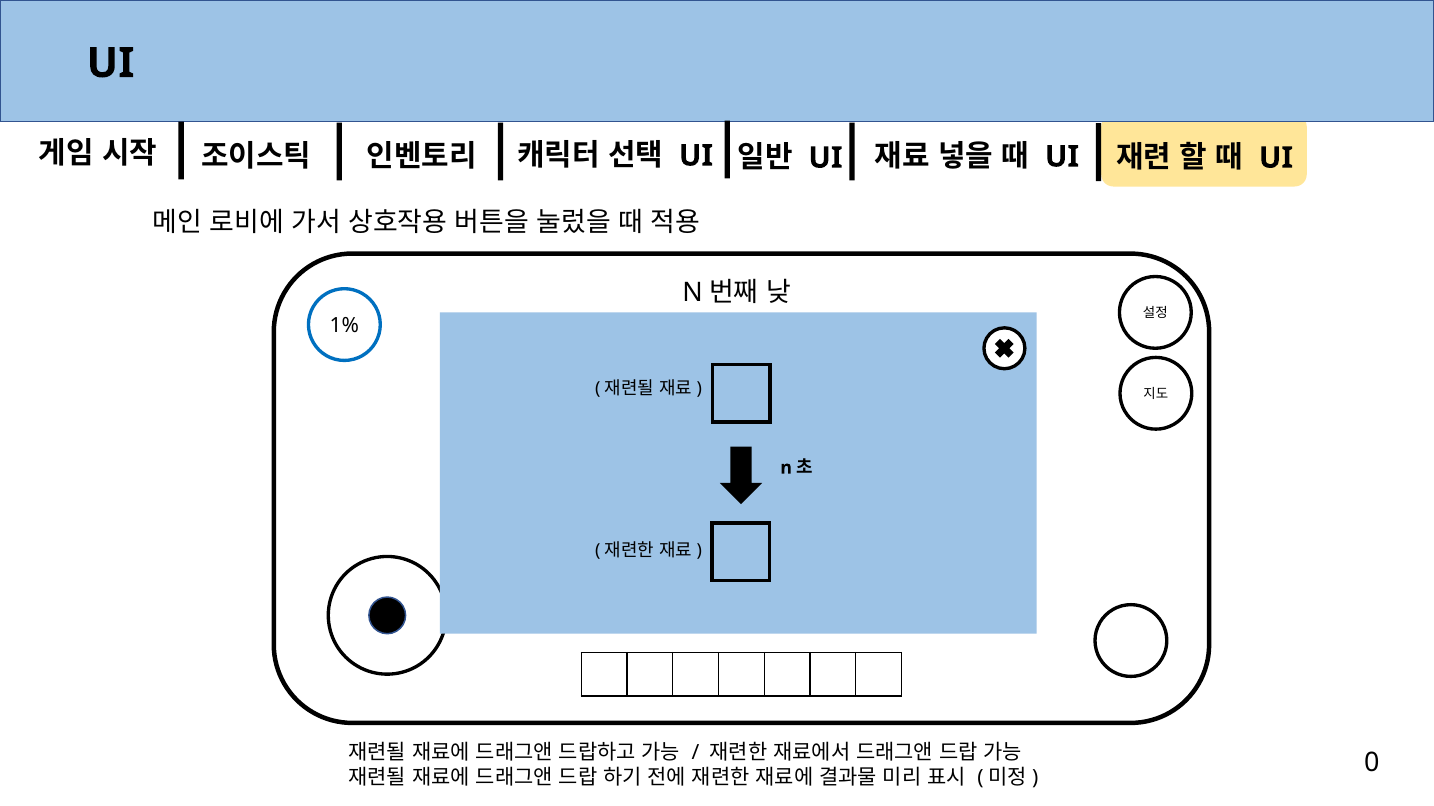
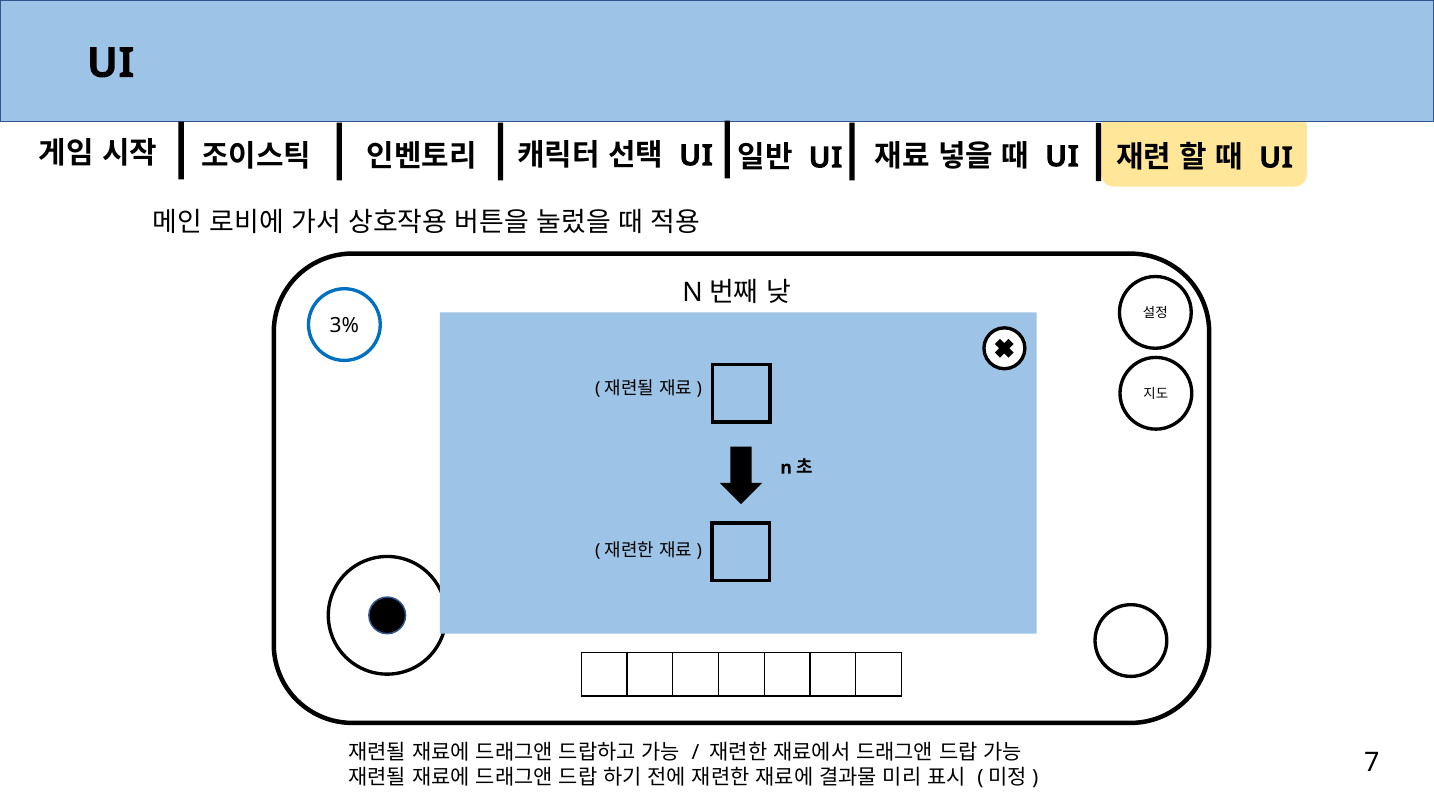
1%: 1% -> 3% (344, 326)
0: 0 -> 7 (1372, 763)
